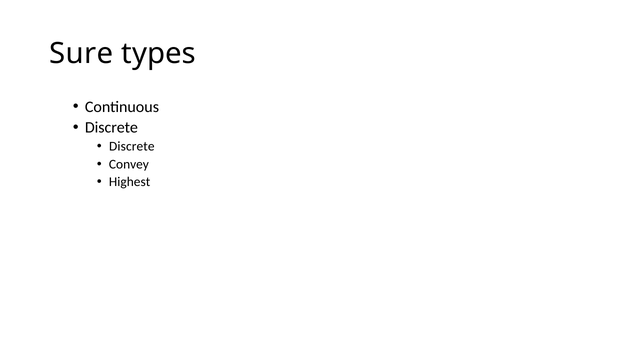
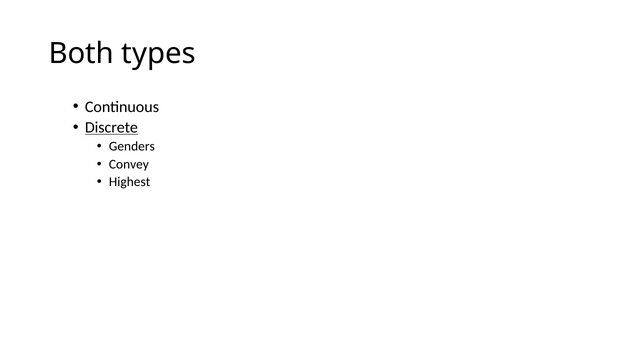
Sure: Sure -> Both (81, 54)
Discrete underline: none -> present (111, 128)
Discrete: Discrete -> Genders (132, 147)
